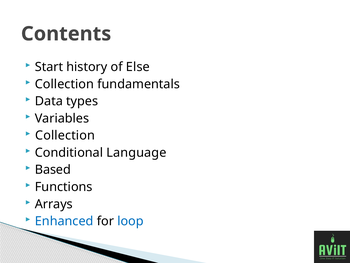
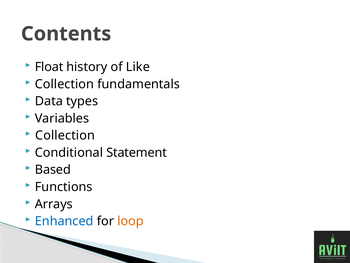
Start: Start -> Float (49, 67)
Else: Else -> Like (138, 67)
Language: Language -> Statement (137, 152)
loop colour: blue -> orange (130, 221)
